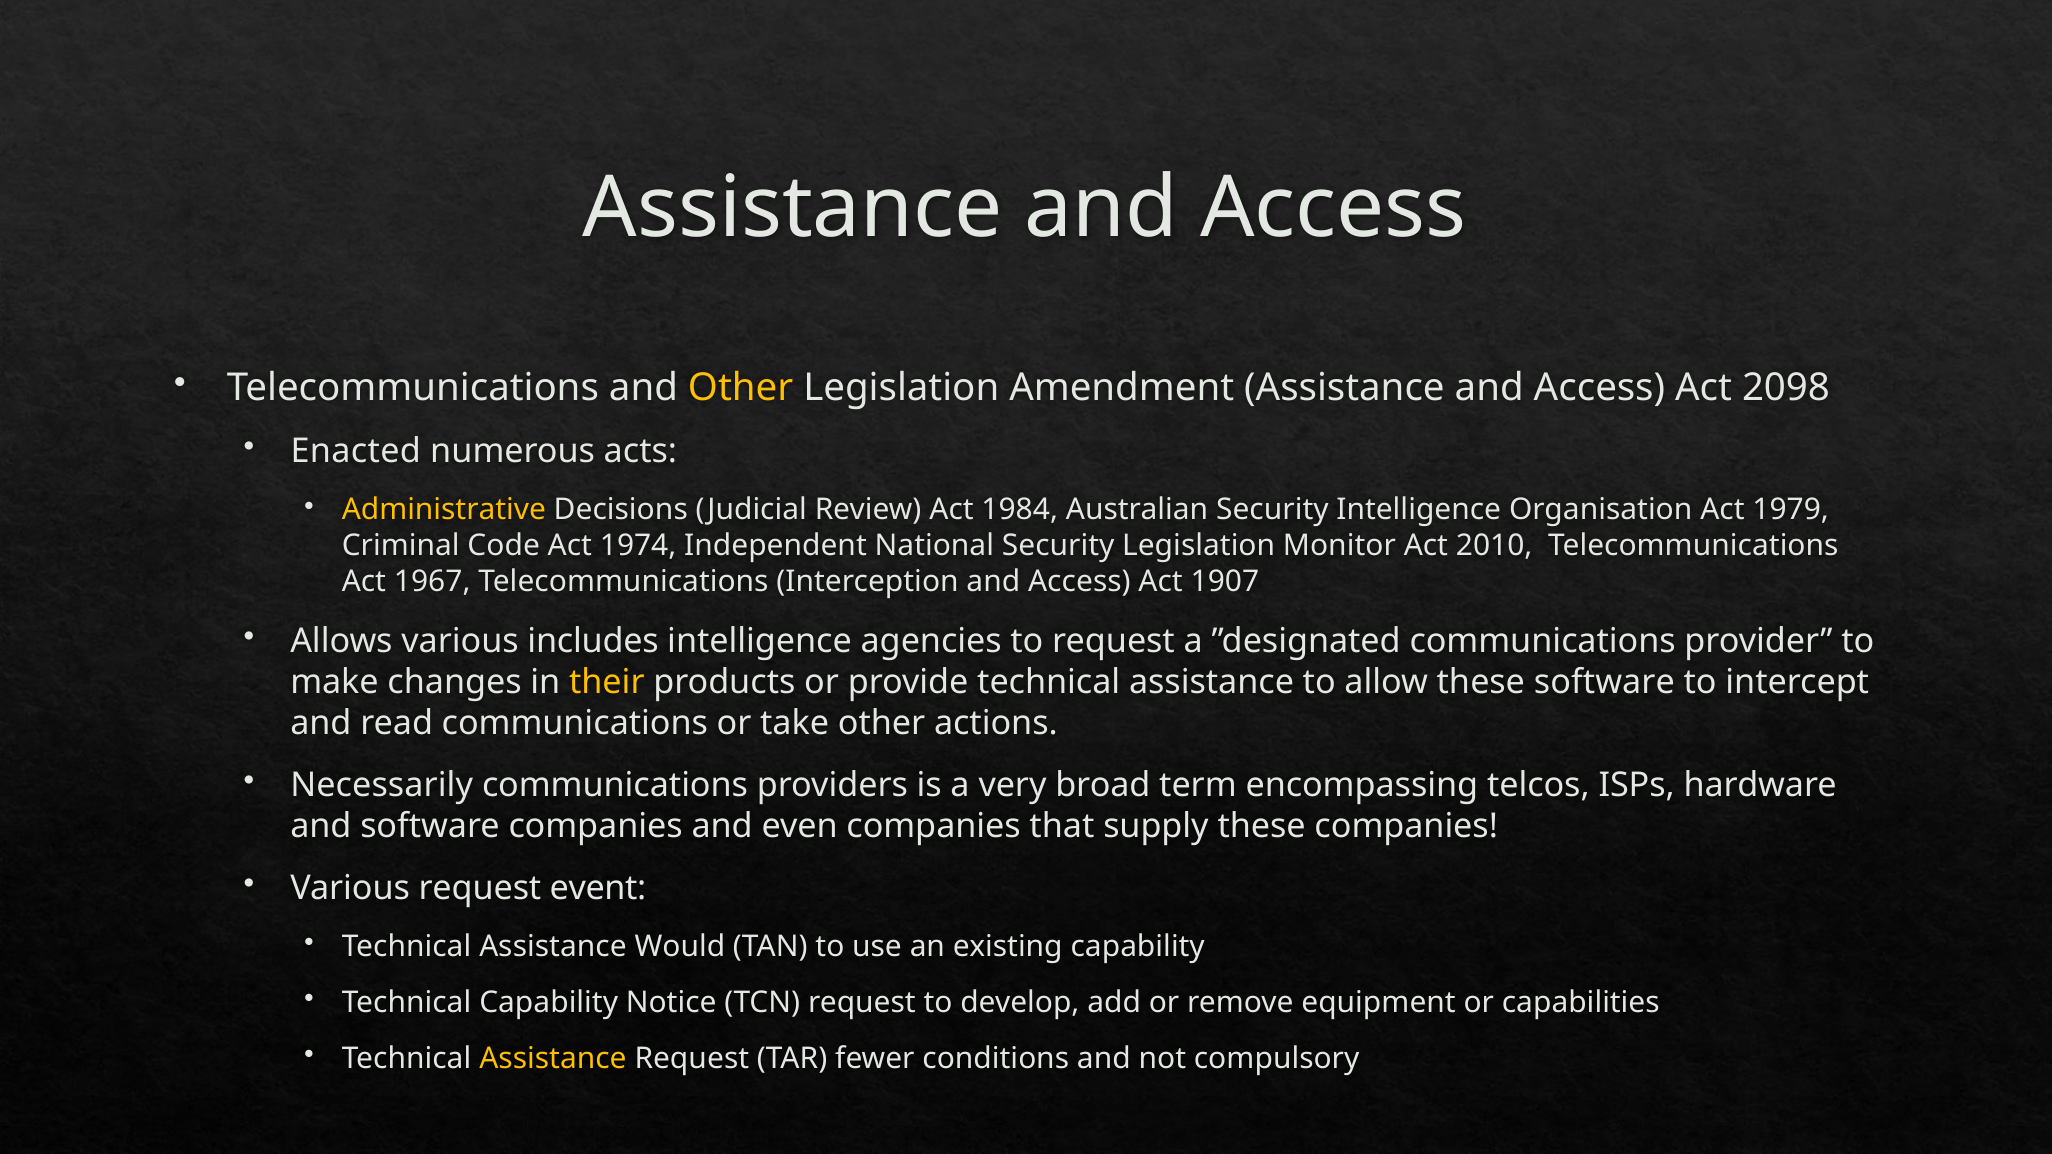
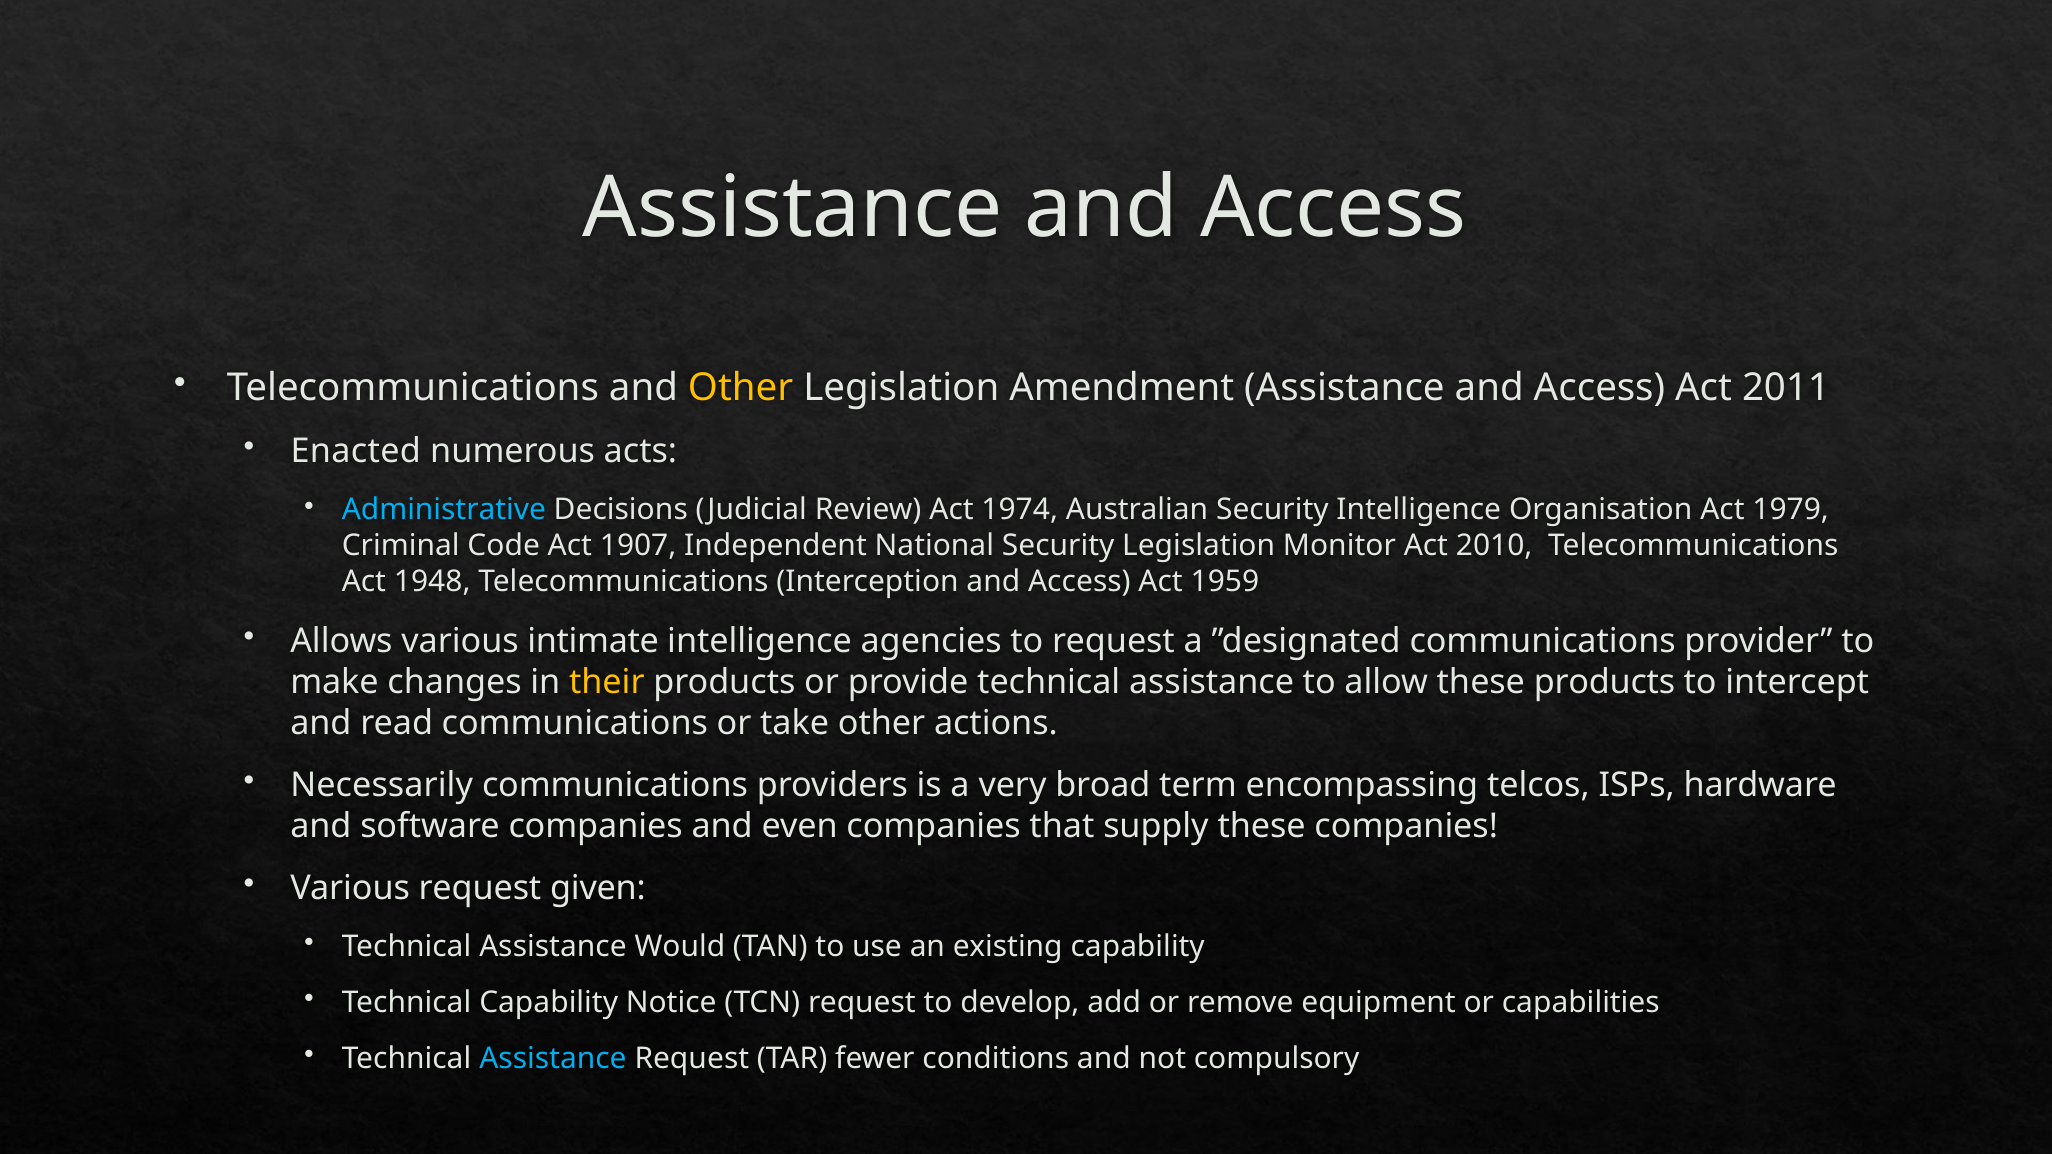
2098: 2098 -> 2011 (1786, 388)
Administrative colour: yellow -> light blue (444, 510)
1984: 1984 -> 1974 (1020, 510)
1974: 1974 -> 1907 (638, 546)
1967: 1967 -> 1948 (432, 582)
1907: 1907 -> 1959 (1225, 582)
includes: includes -> intimate (593, 642)
these software: software -> products (1605, 683)
event: event -> given (598, 889)
Assistance colour: yellow -> light blue (553, 1059)
